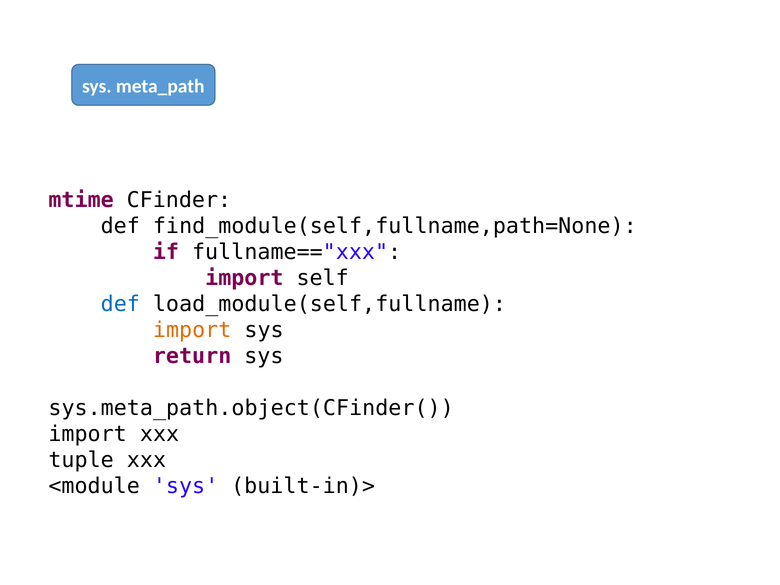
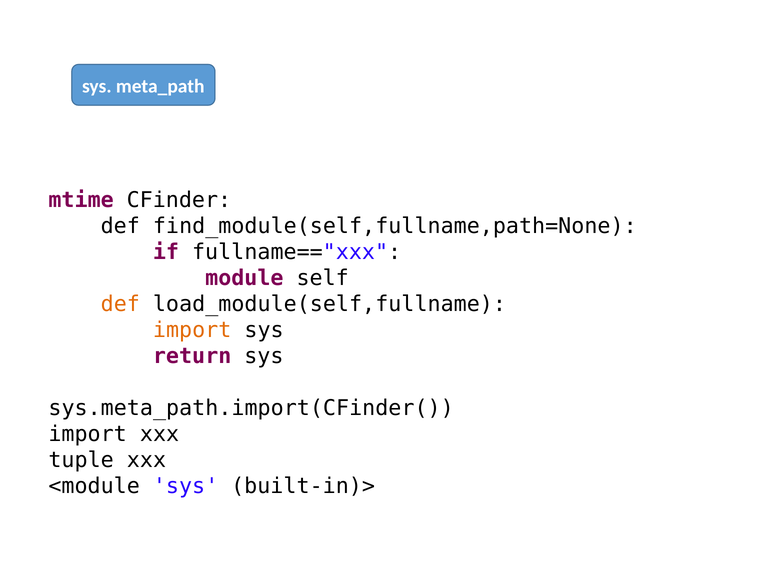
import: import -> module (244, 278)
def colour: blue -> orange (120, 304)
sys.meta_path.object(CFinder(: sys.meta_path.object(CFinder( -> sys.meta_path.import(CFinder( (251, 408)
